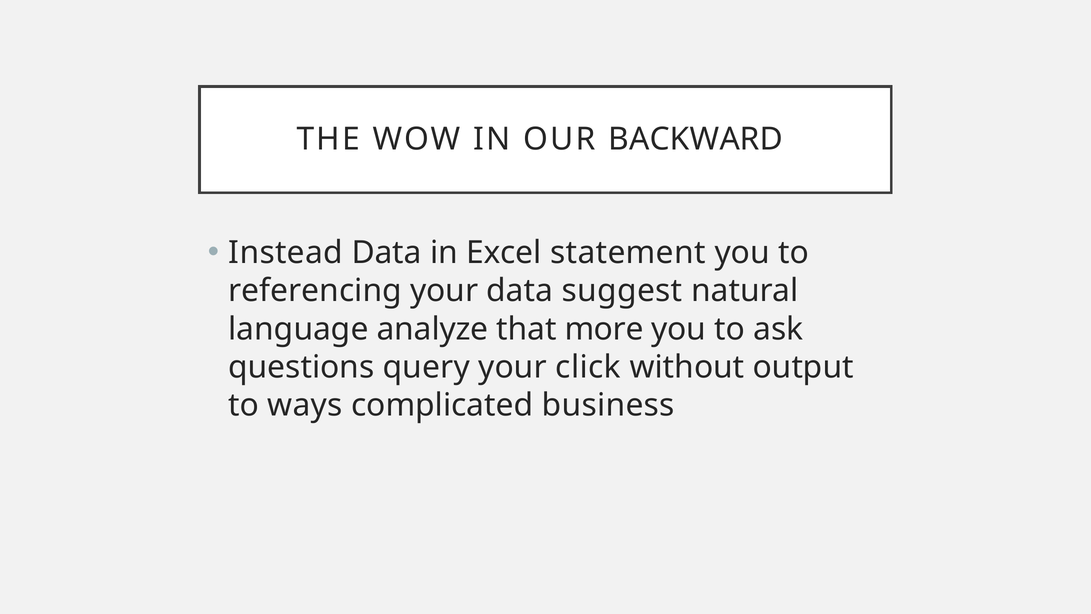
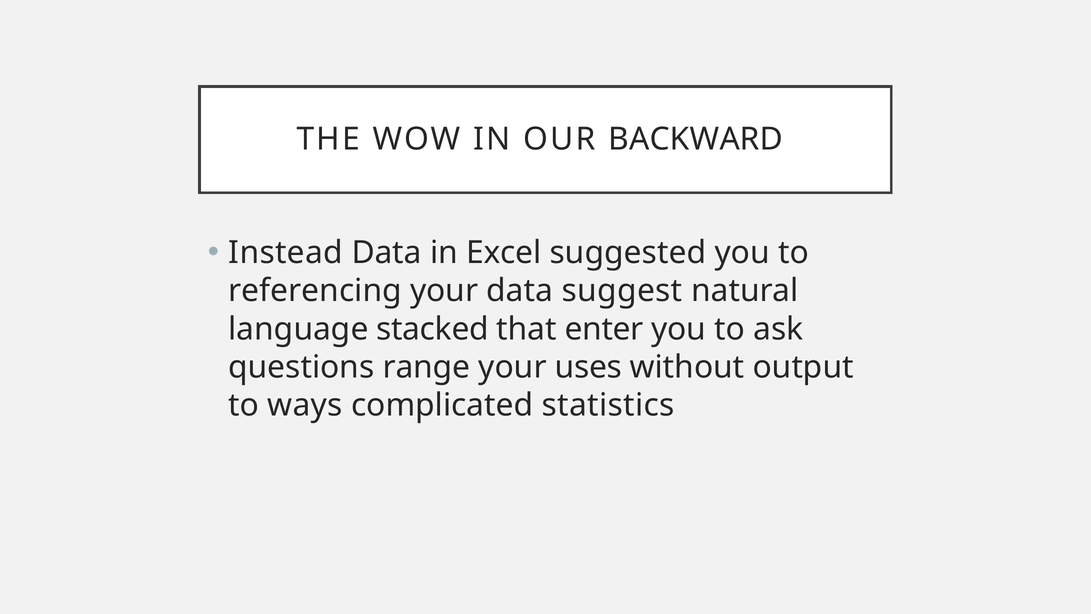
statement: statement -> suggested (628, 253)
analyze: analyze -> stacked (433, 329)
more: more -> enter (604, 329)
query: query -> range (426, 367)
click: click -> uses (588, 367)
business: business -> statistics (608, 405)
